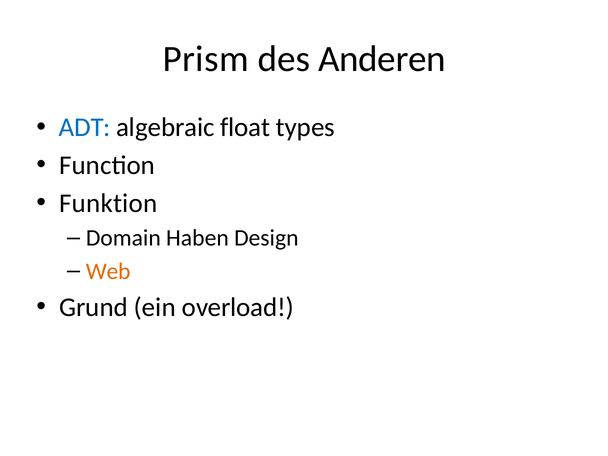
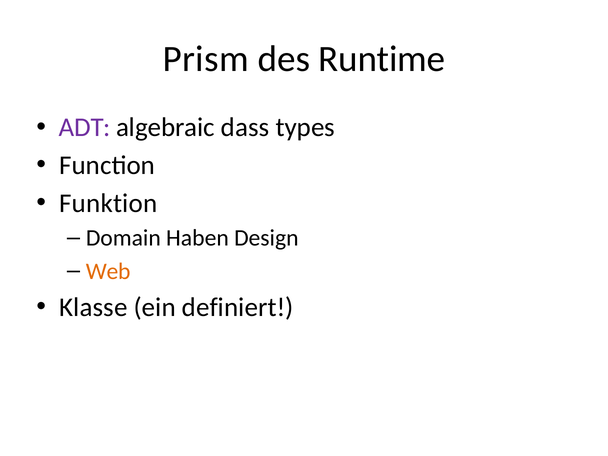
Anderen: Anderen -> Runtime (382, 59)
ADT colour: blue -> purple (85, 128)
float: float -> dass (245, 128)
Grund: Grund -> Klasse (93, 307)
overload: overload -> definiert (238, 307)
